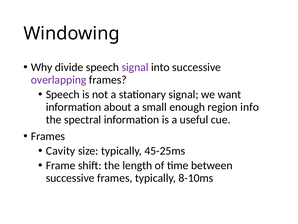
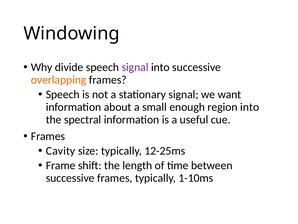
overlapping colour: purple -> orange (59, 80)
region info: info -> into (250, 107)
45-25ms: 45-25ms -> 12-25ms (165, 151)
8-10ms: 8-10ms -> 1-10ms (196, 178)
